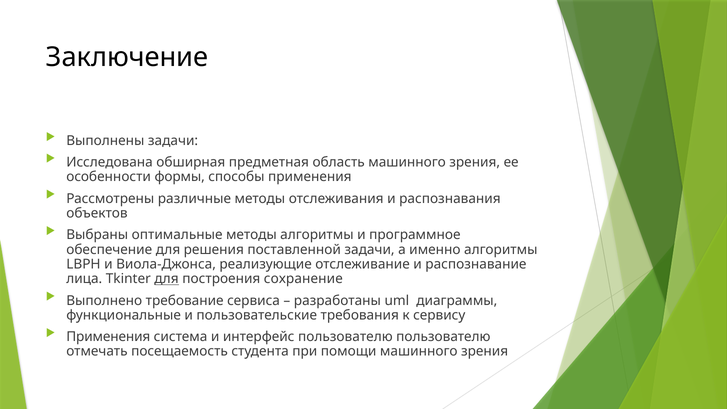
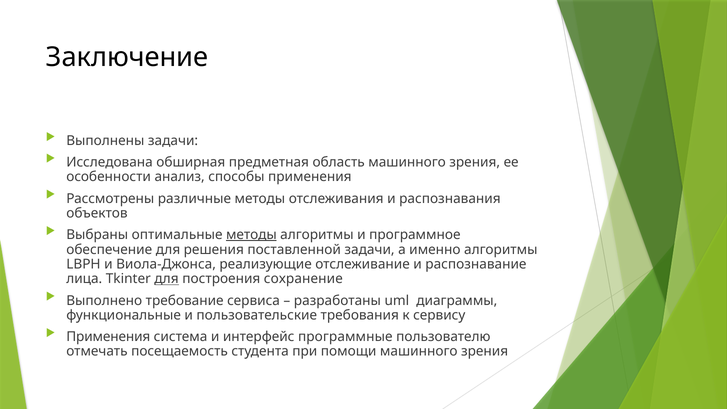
формы: формы -> анализ (180, 177)
методы underline: none -> present (251, 235)
интерфейс пользователю: пользователю -> программные (345, 337)
